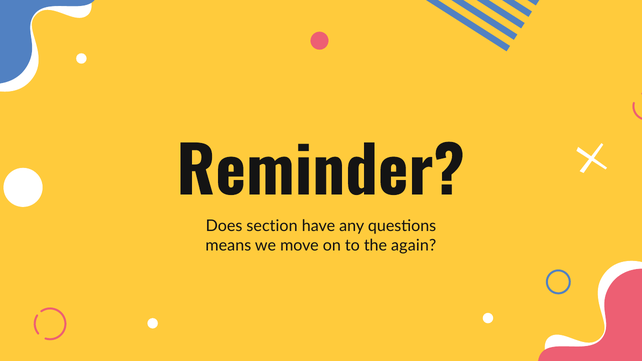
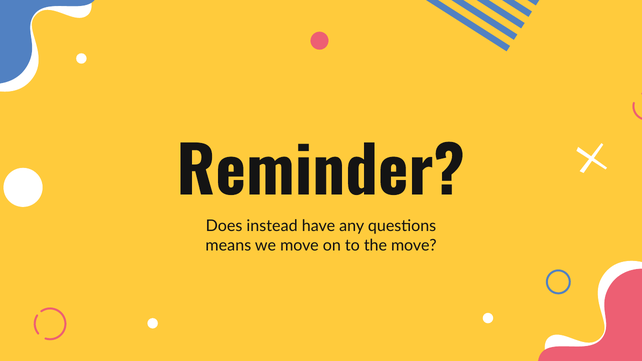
section: section -> instead (272, 226)
the again: again -> move (414, 245)
